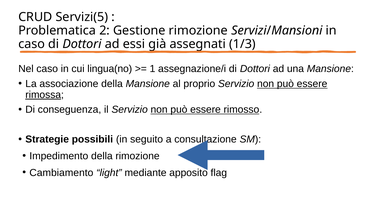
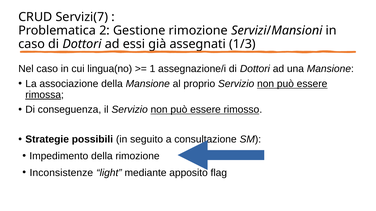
Servizi(5: Servizi(5 -> Servizi(7 (82, 17)
Cambiamento: Cambiamento -> Inconsistenze (61, 173)
